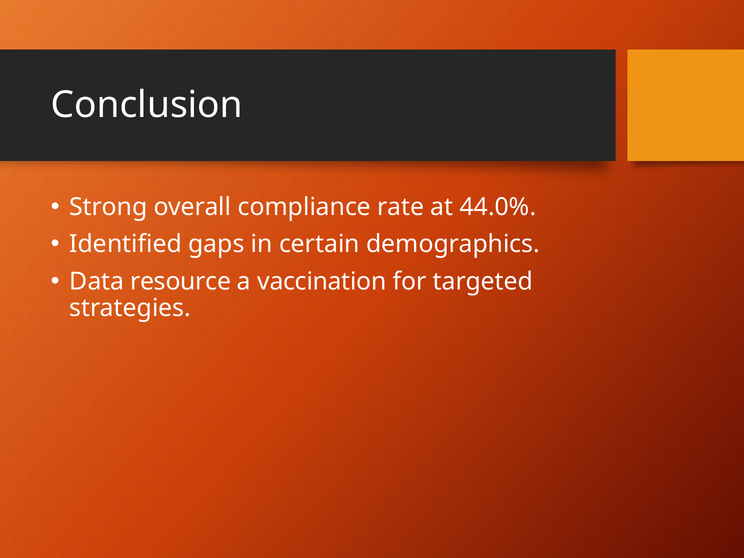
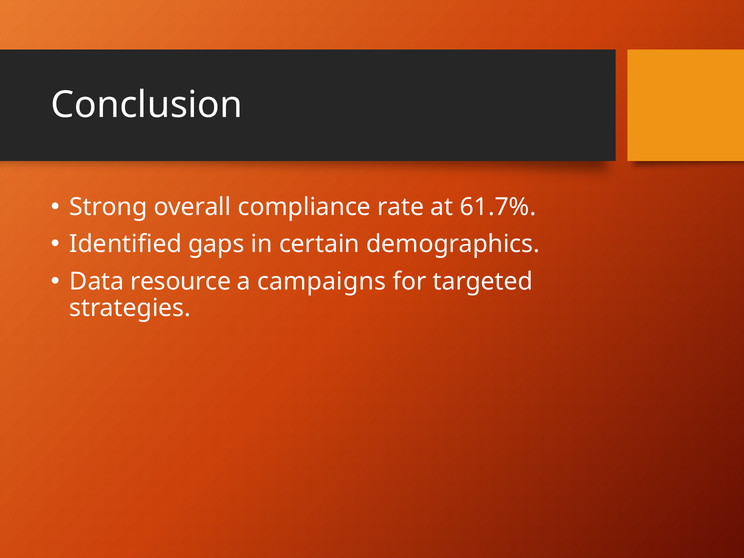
44.0%: 44.0% -> 61.7% (498, 207)
vaccination: vaccination -> campaigns (322, 281)
